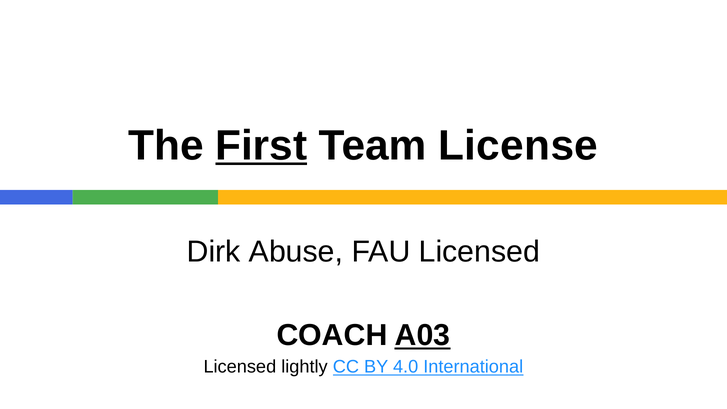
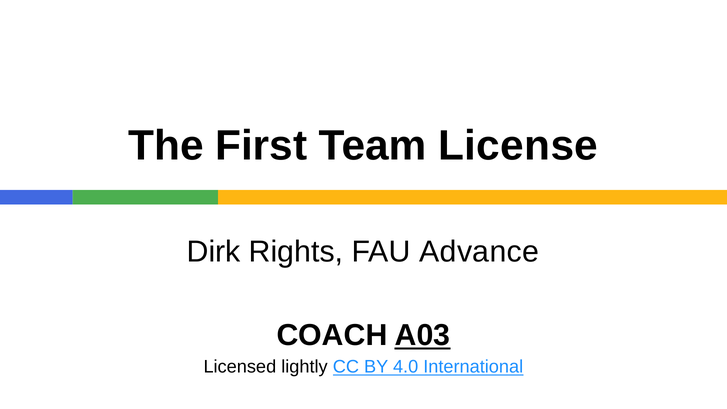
First underline: present -> none (261, 146)
Abuse: Abuse -> Rights (296, 252)
FAU Licensed: Licensed -> Advance (479, 252)
